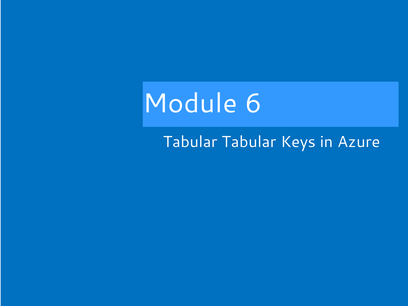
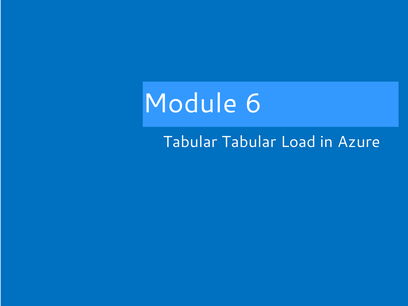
Keys: Keys -> Load (298, 142)
